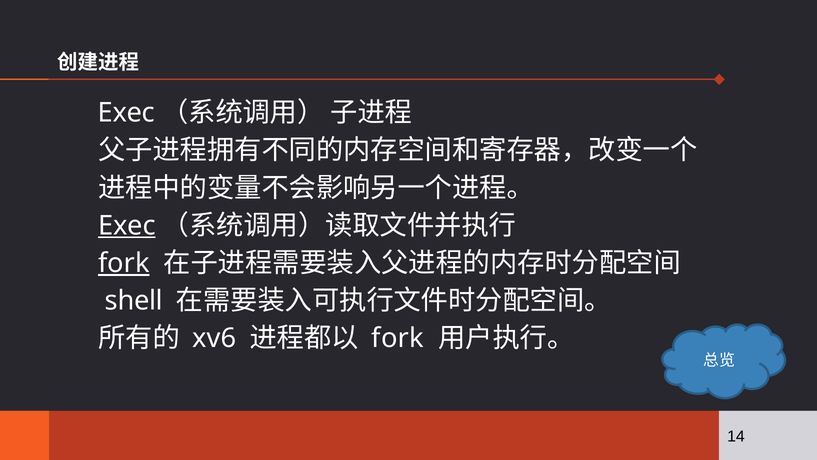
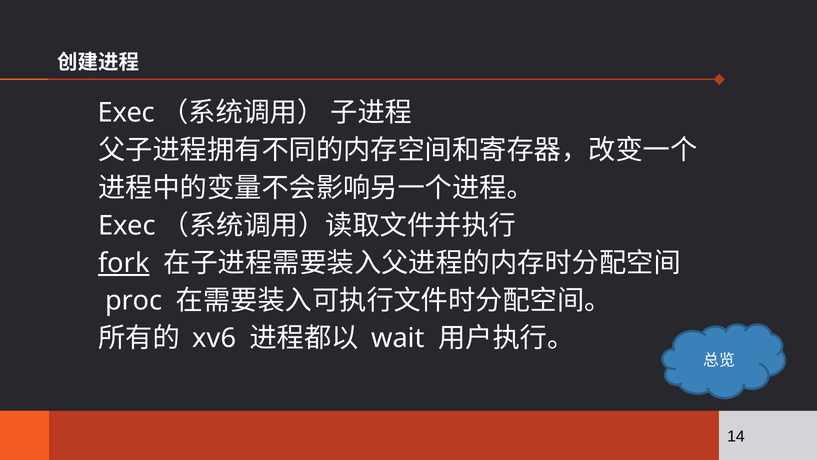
Exec underline: present -> none (127, 225)
shell: shell -> proc (134, 301)
fork: fork -> wait (398, 338)
